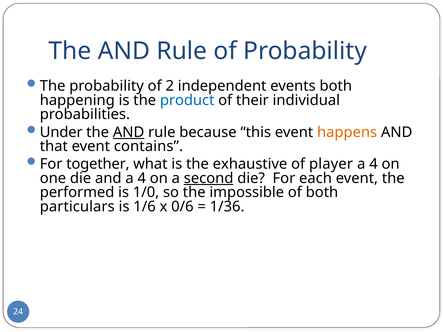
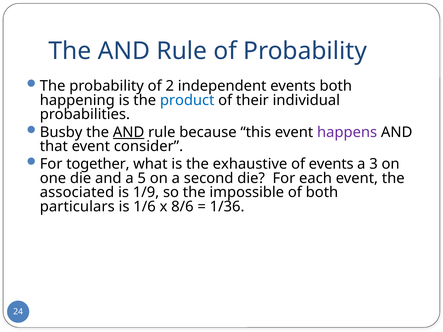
Under: Under -> Busby (61, 132)
happens colour: orange -> purple (347, 132)
contains: contains -> consider (148, 146)
of player: player -> events (331, 164)
4: 4 -> 3 (374, 164)
and a 4: 4 -> 5 (142, 178)
second underline: present -> none (209, 178)
performed: performed -> associated (77, 193)
1/0: 1/0 -> 1/9 (146, 193)
0/6: 0/6 -> 8/6 (182, 207)
